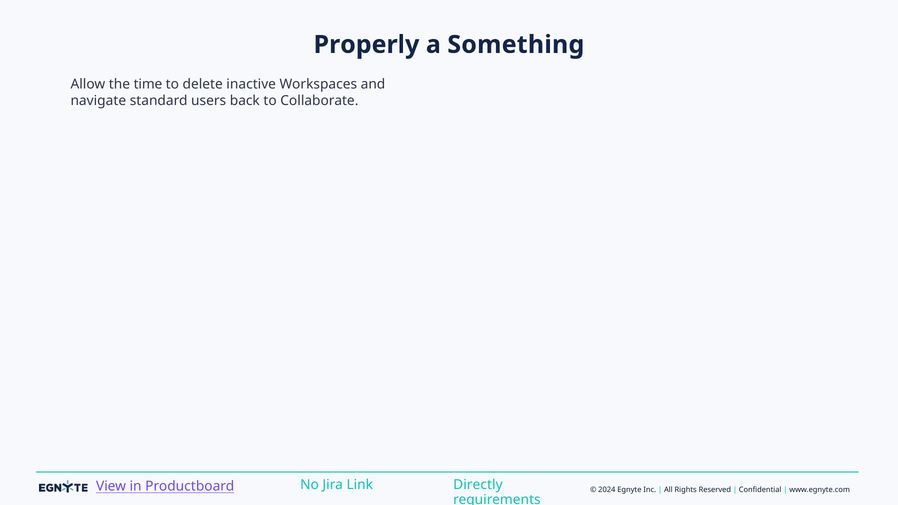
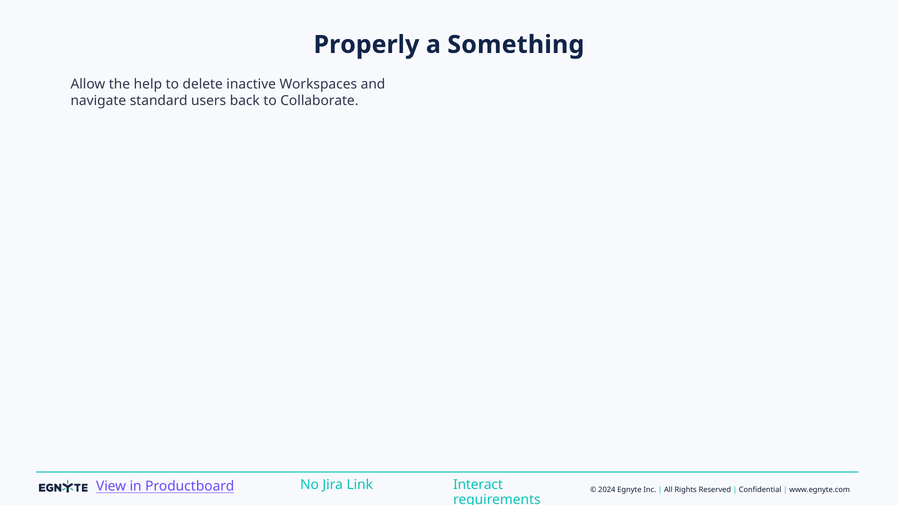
time: time -> help (148, 84)
Directly: Directly -> Interact (478, 485)
